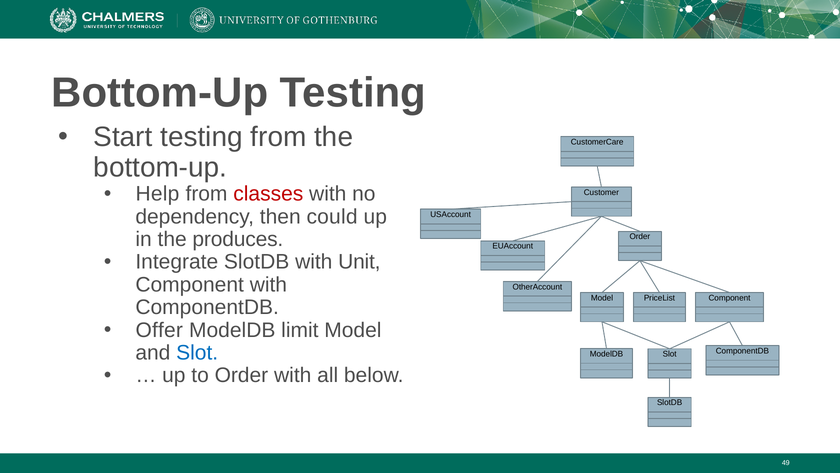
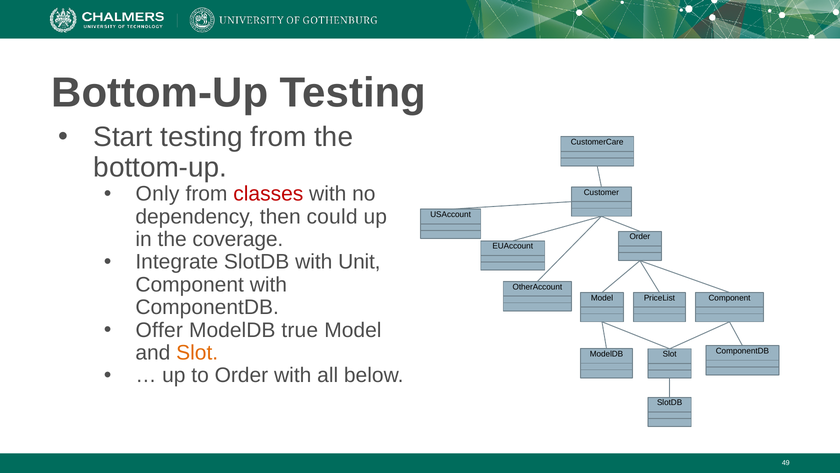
Help: Help -> Only (157, 194)
produces: produces -> coverage (238, 239)
limit: limit -> true (300, 330)
Slot colour: blue -> orange (197, 352)
